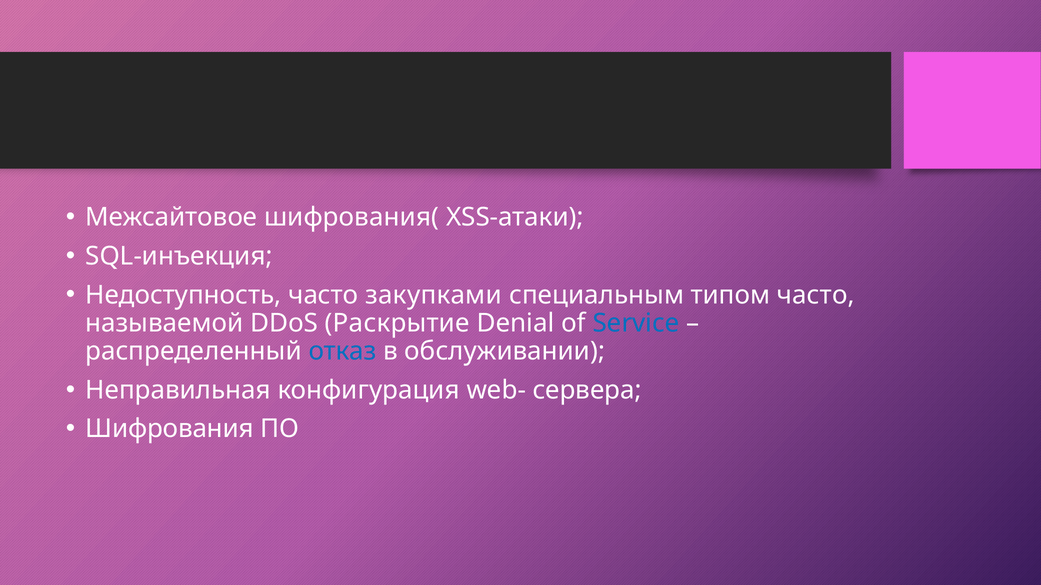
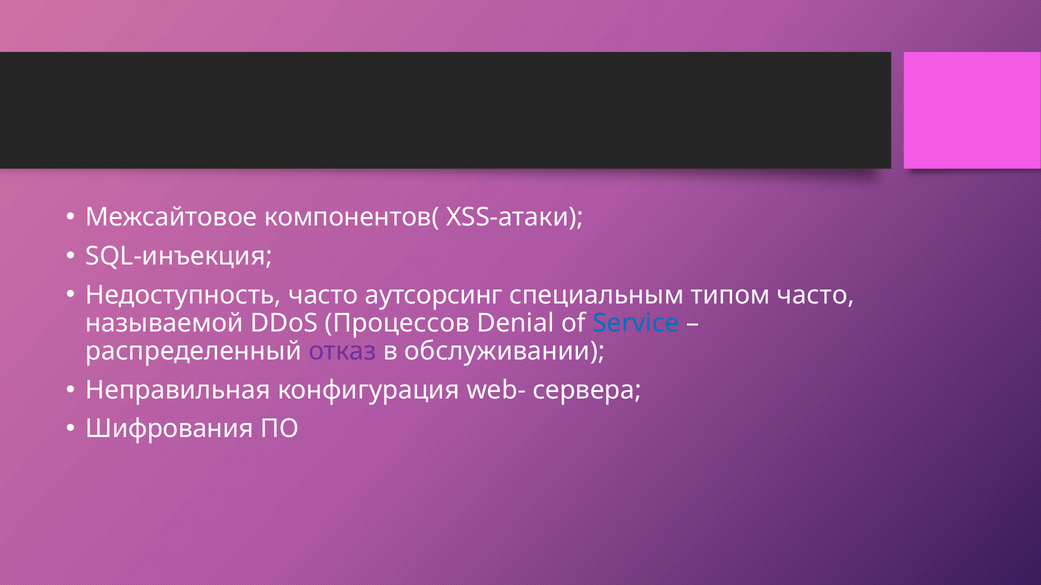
шифрования(: шифрования( -> компонентов( (352, 217)
закупками: закупками -> аутсорсинг (434, 295)
Раскрытие: Раскрытие -> Процессов (397, 323)
отказ colour: blue -> purple (343, 351)
